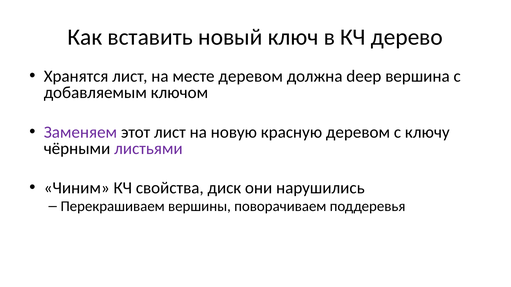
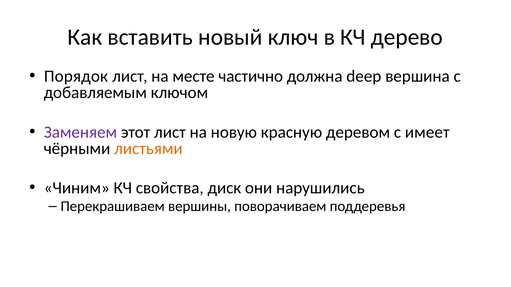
Хранятся: Хранятся -> Порядок (76, 76)
месте деревом: деревом -> частично (251, 76)
ключу: ключу -> имеет (427, 132)
листьями colour: purple -> orange (148, 149)
